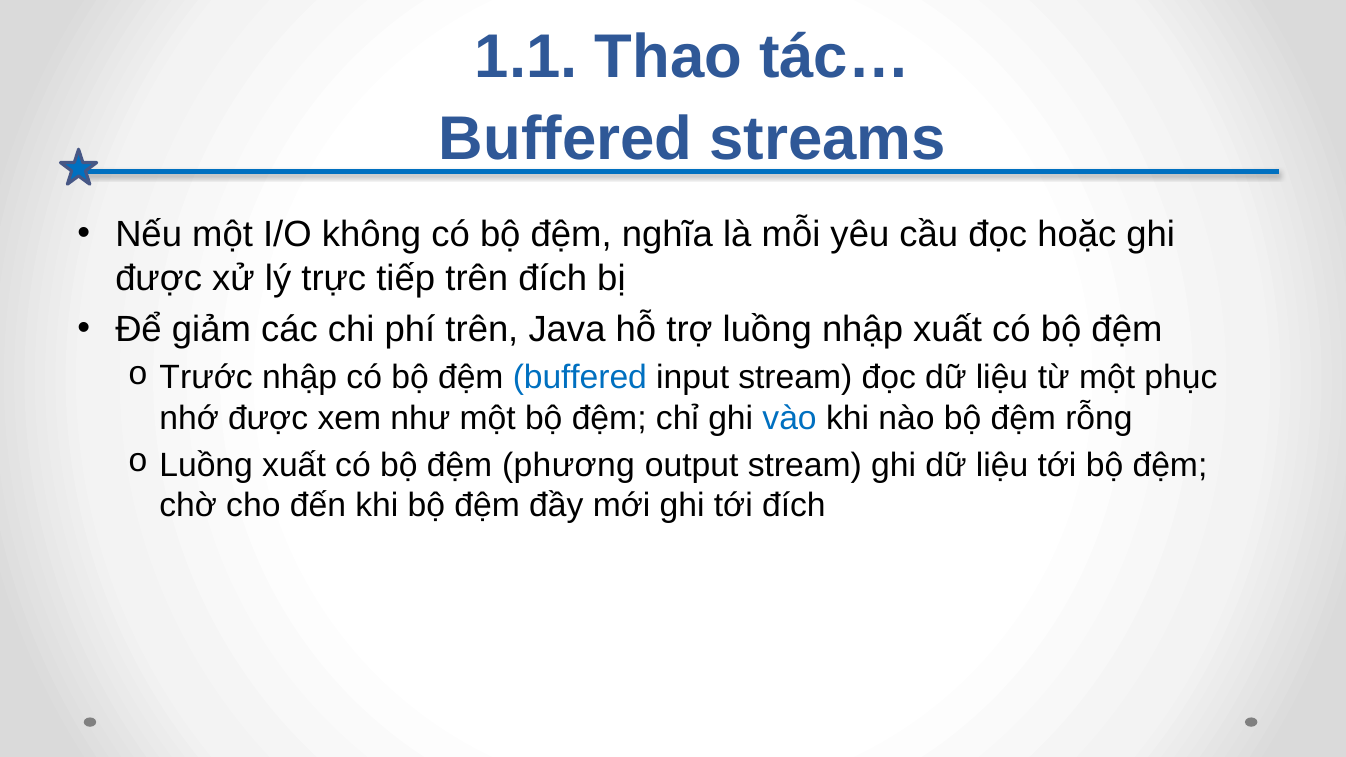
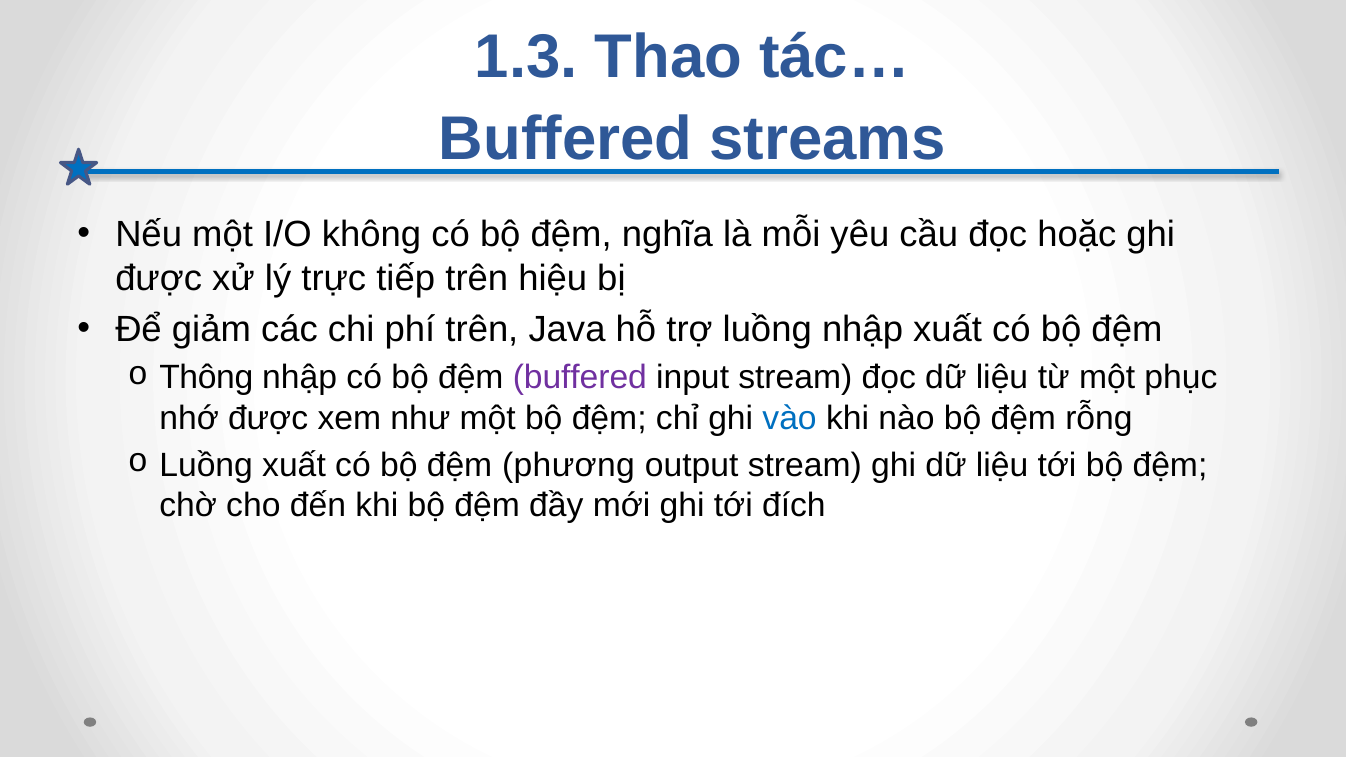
1.1: 1.1 -> 1.3 (526, 58)
trên đích: đích -> hiệu (553, 278)
Trước: Trước -> Thông (206, 378)
buffered colour: blue -> purple (580, 378)
